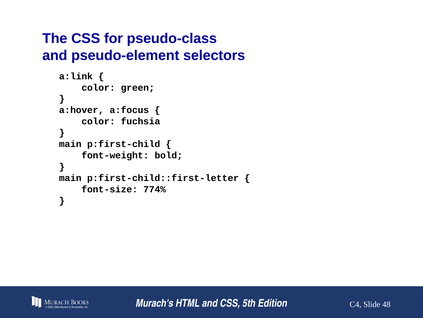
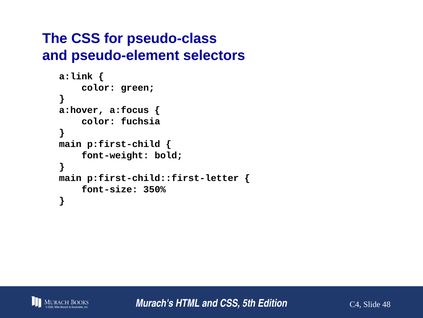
774%: 774% -> 350% (155, 189)
